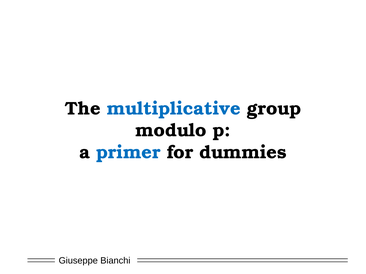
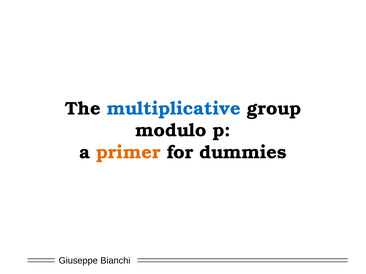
primer colour: blue -> orange (128, 153)
